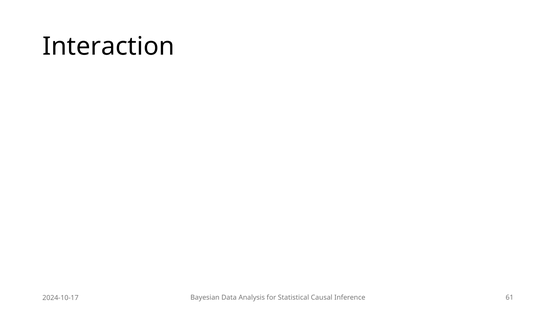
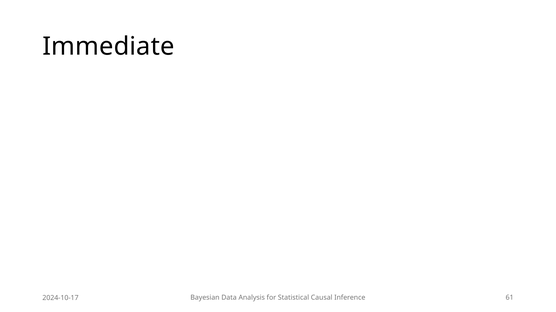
Interaction: Interaction -> Immediate (108, 47)
